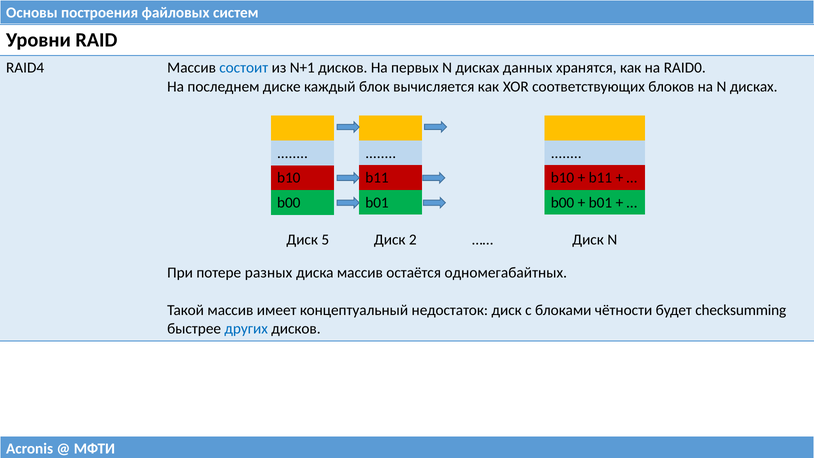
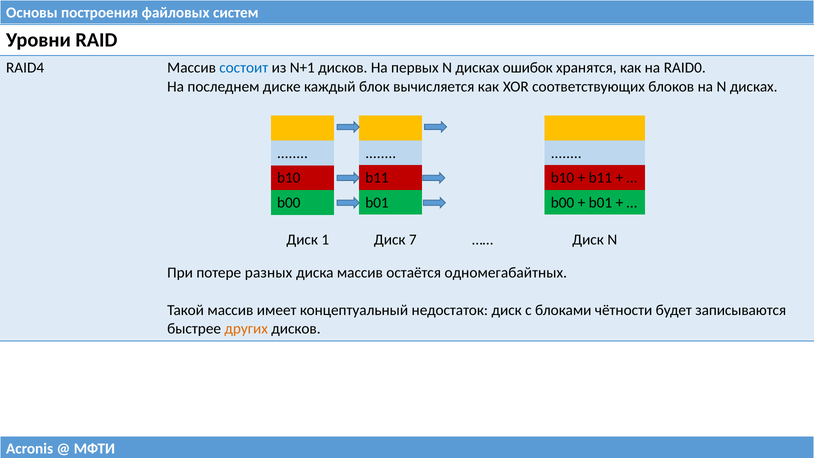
данных: данных -> ошибок (528, 68)
5: 5 -> 1 (325, 239)
2: 2 -> 7 (413, 239)
checksumming: checksumming -> записываются (741, 310)
других colour: blue -> orange (246, 329)
